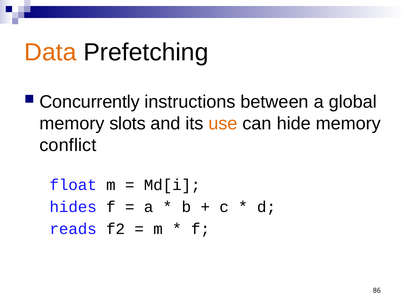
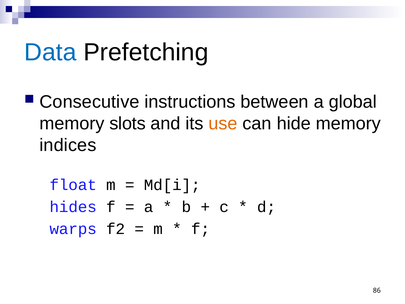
Data colour: orange -> blue (50, 52)
Concurrently: Concurrently -> Consecutive (89, 102)
conflict: conflict -> indices (68, 145)
reads: reads -> warps (73, 229)
